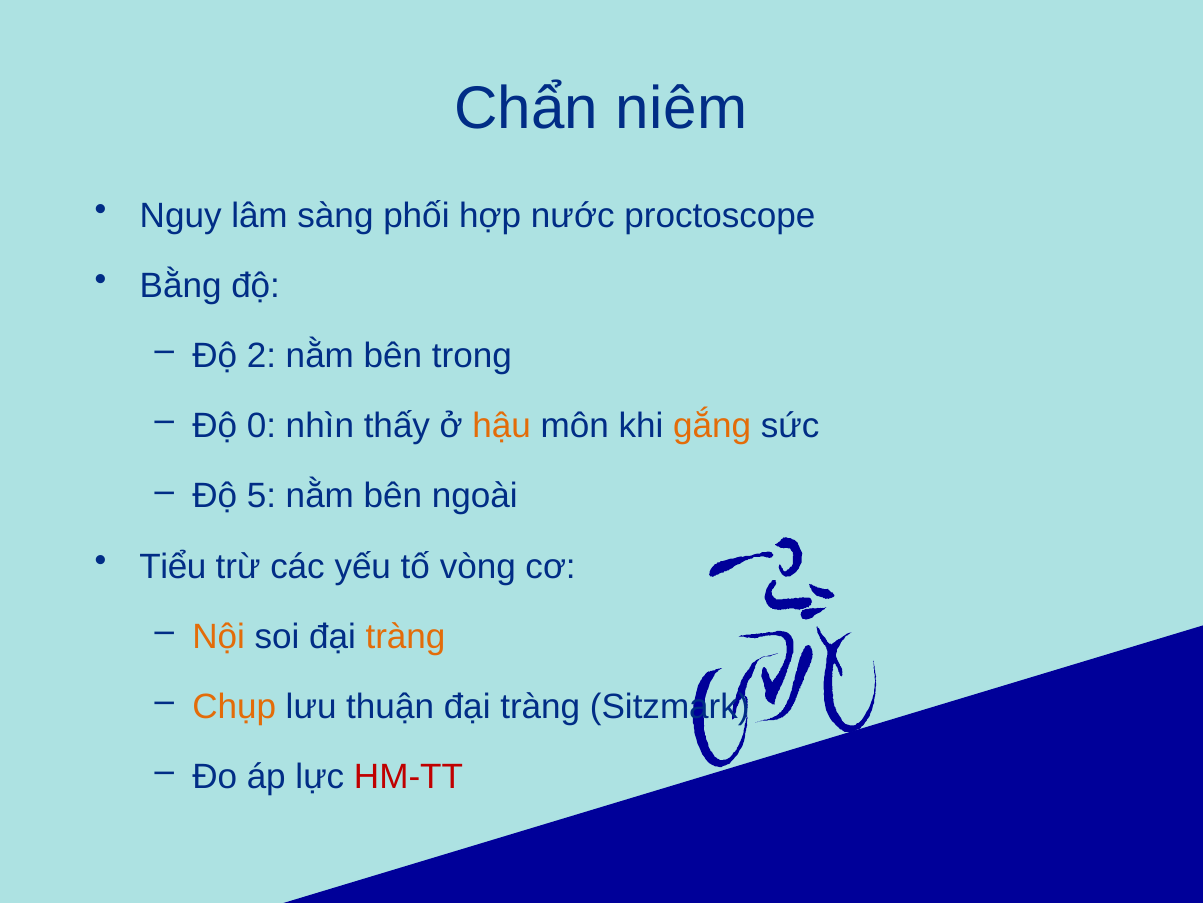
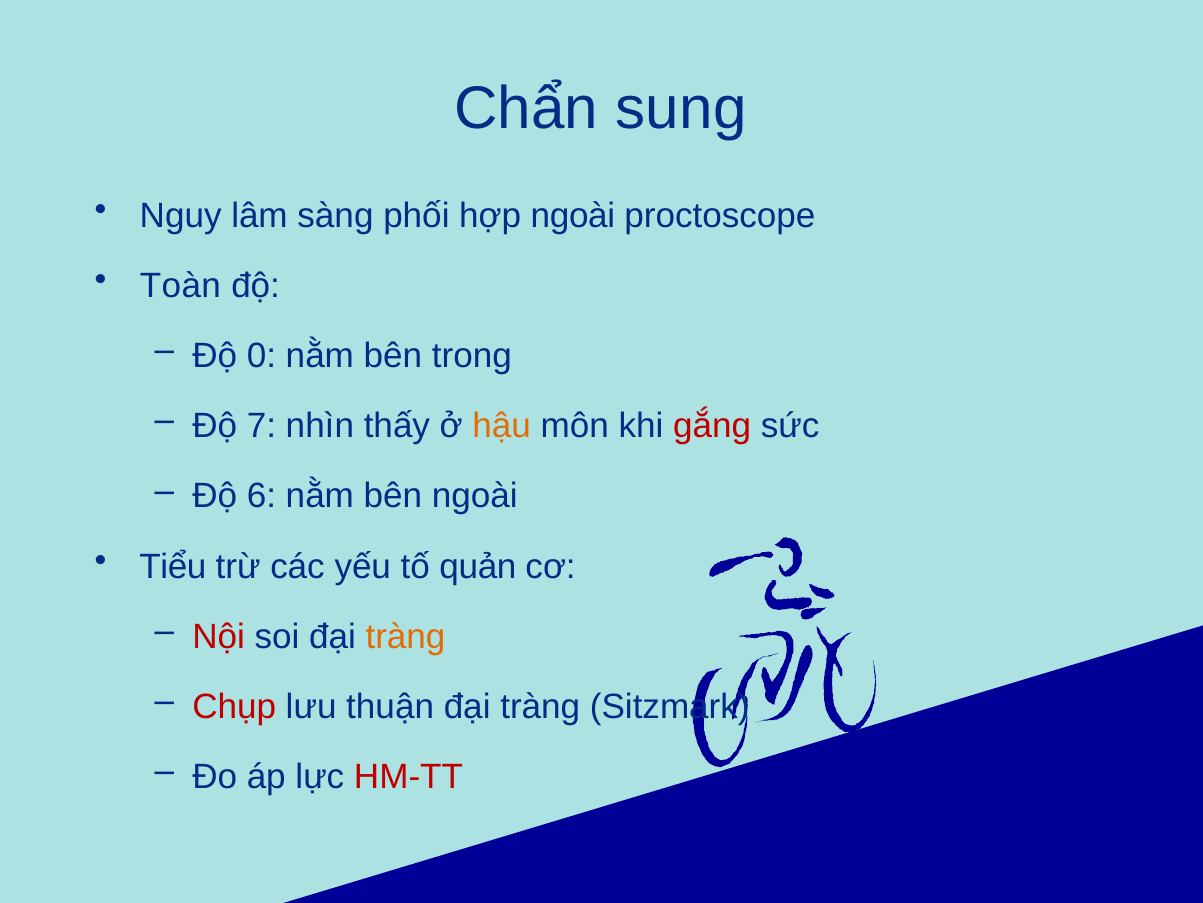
niêm: niêm -> sung (681, 109)
hợp nước: nước -> ngoài (573, 215)
Bằng: Bằng -> Toàn (180, 285)
2: 2 -> 0 (261, 356)
0: 0 -> 7 (261, 426)
gắng colour: orange -> red (712, 426)
5: 5 -> 6 (261, 496)
vòng: vòng -> quản (478, 566)
Nội colour: orange -> red (219, 636)
Chụp colour: orange -> red (234, 706)
